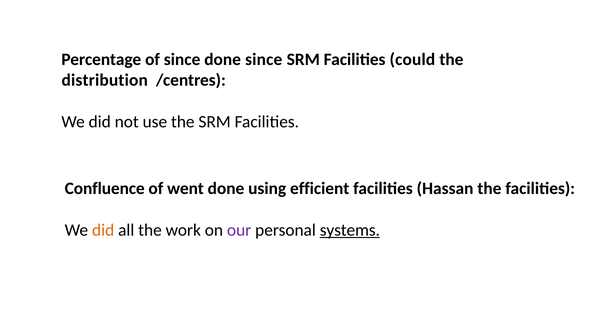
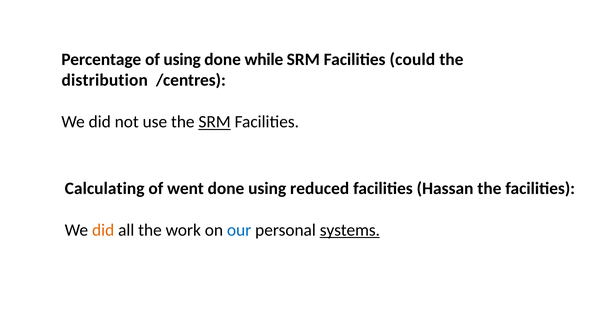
of since: since -> using (182, 59)
done since: since -> while (264, 59)
SRM underline: none -> present (215, 122)
Confluence: Confluence -> Calculating (105, 188)
efficient: efficient -> reduced (320, 188)
our colour: purple -> blue (239, 230)
